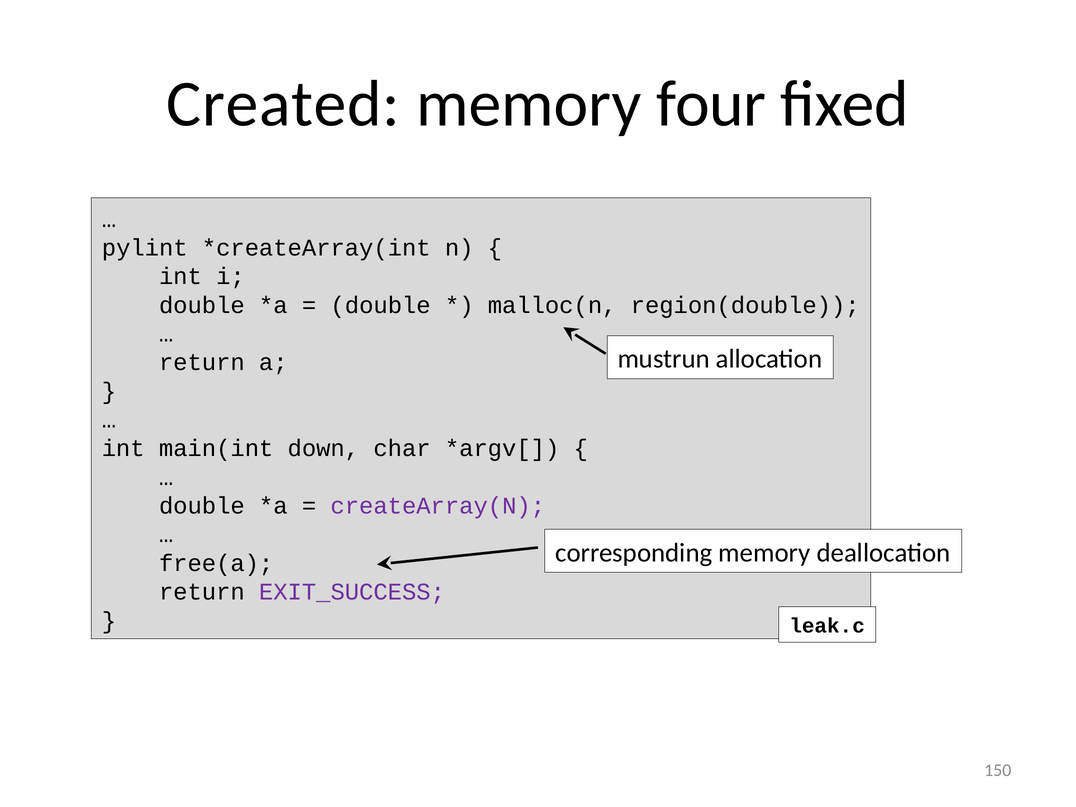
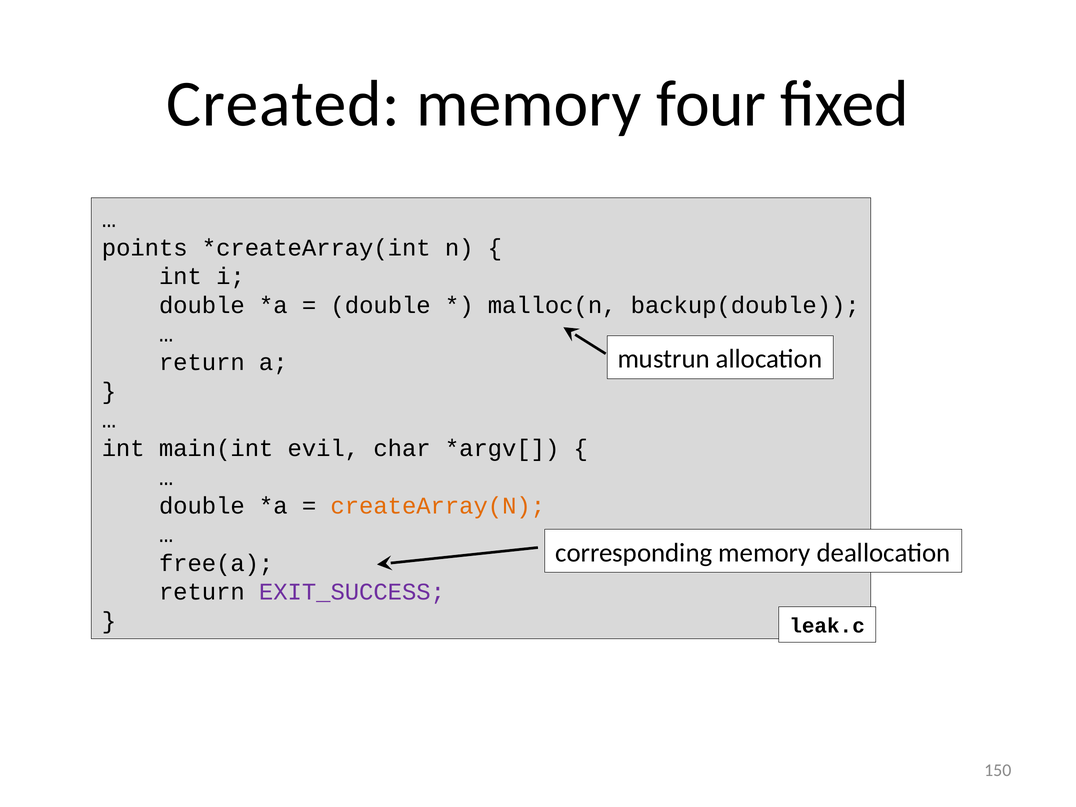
pylint: pylint -> points (145, 248)
region(double: region(double -> backup(double (745, 305)
down: down -> evil (323, 449)
createArray(N colour: purple -> orange (438, 506)
